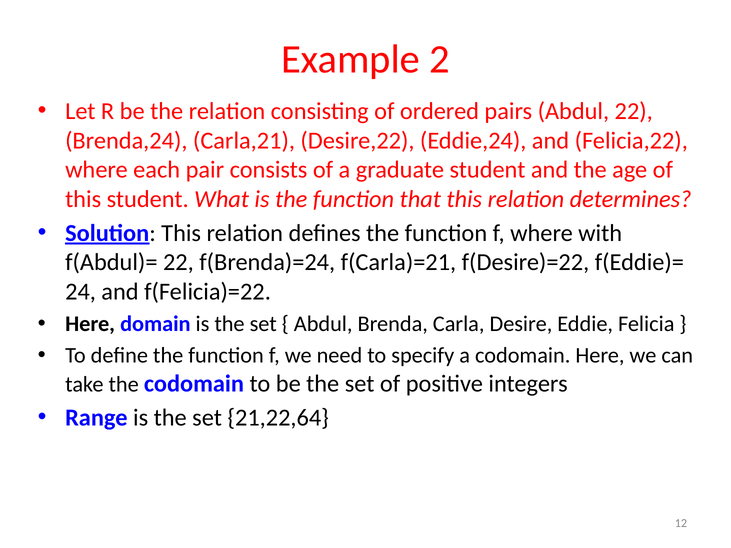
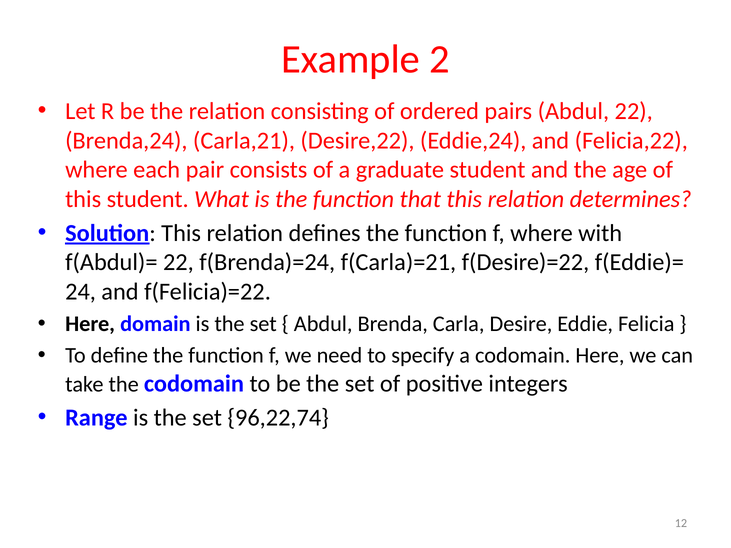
21,22,64: 21,22,64 -> 96,22,74 (278, 418)
